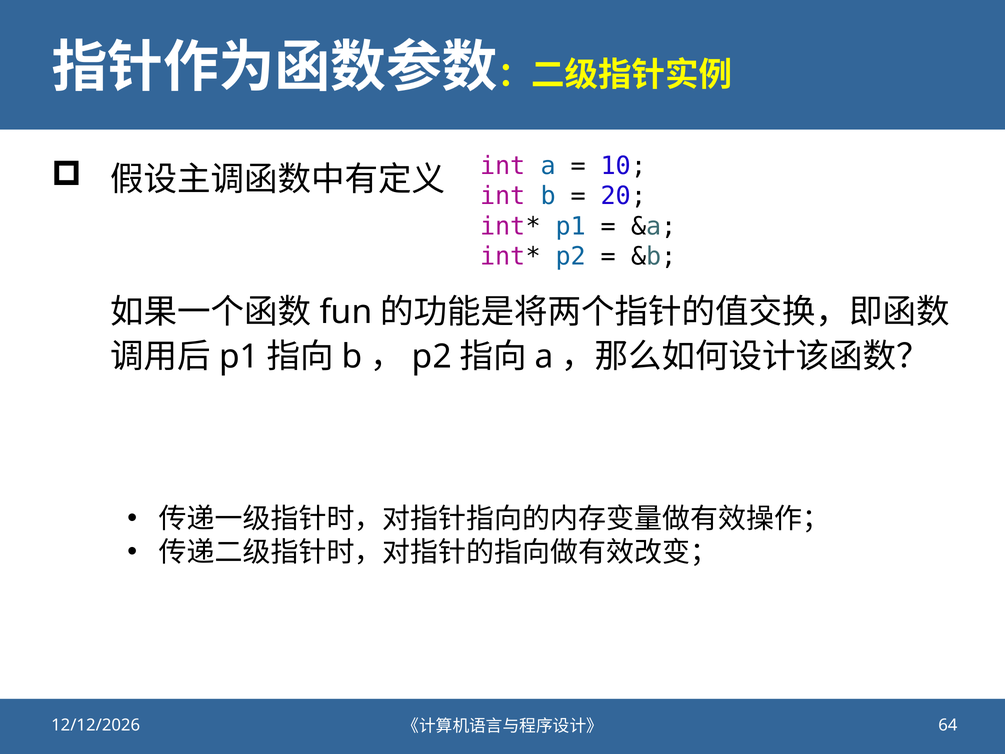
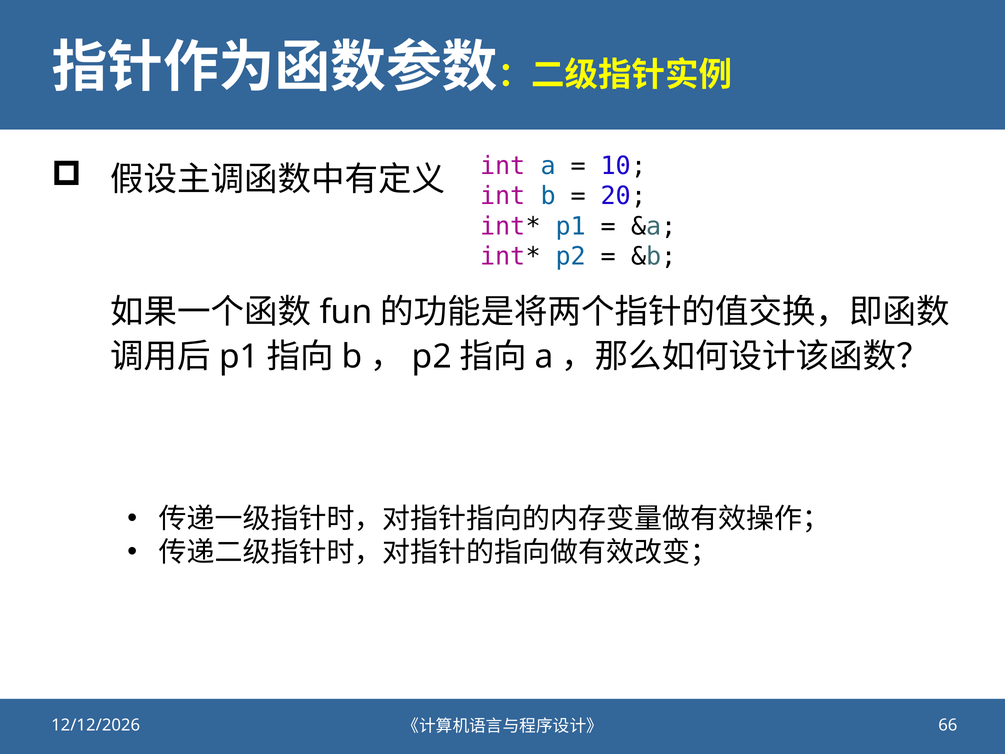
64: 64 -> 66 (948, 725)
